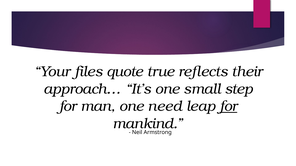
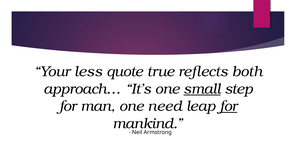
files: files -> less (88, 72)
their: their -> both (247, 72)
small underline: none -> present (202, 89)
